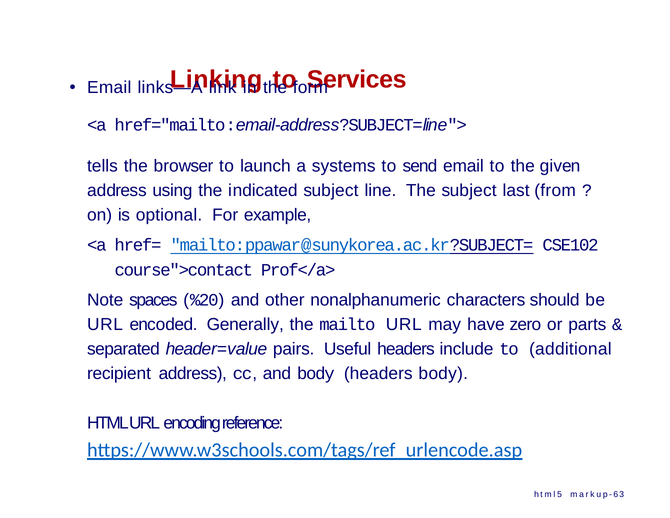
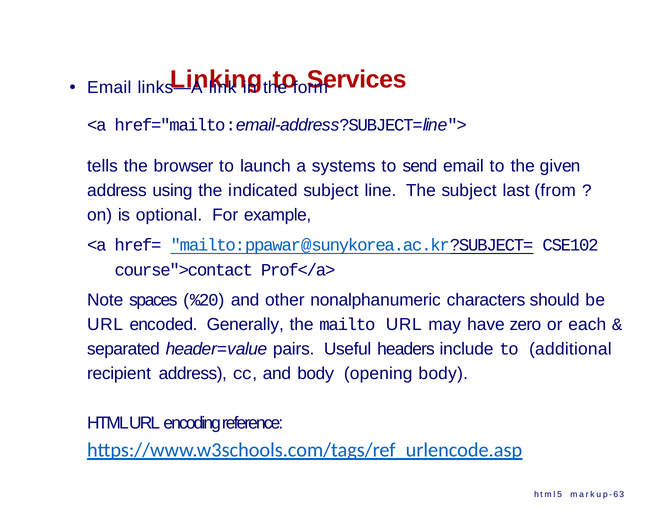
parts: parts -> each (587, 324)
body headers: headers -> opening (378, 374)
